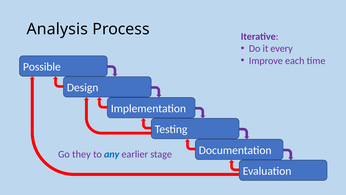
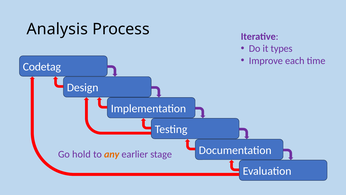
every: every -> types (282, 48)
Possible: Possible -> Codetag (42, 67)
they: they -> hold (81, 154)
any colour: blue -> orange (112, 154)
